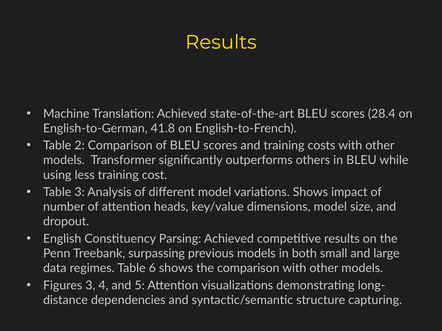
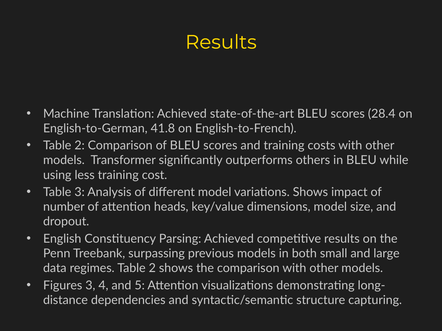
regimes Table 6: 6 -> 2 (152, 269)
